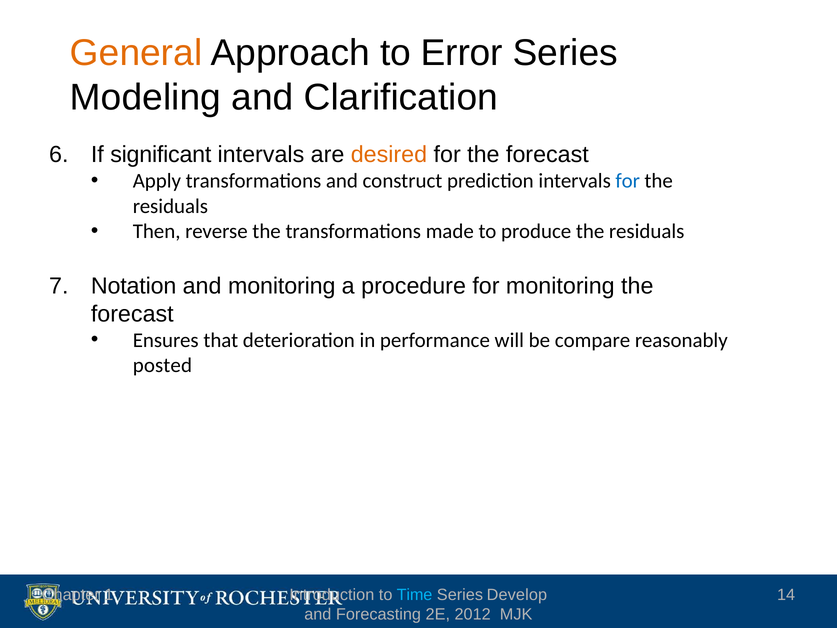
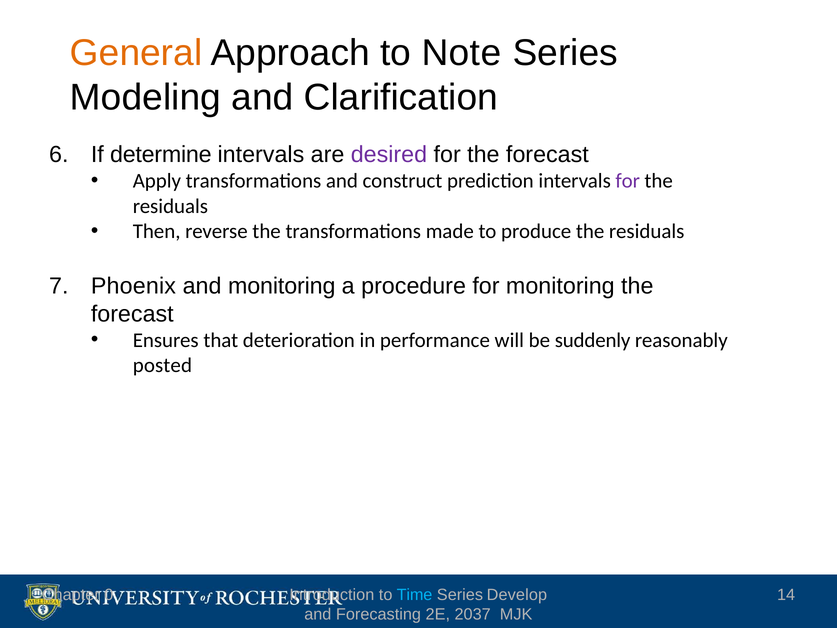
Error: Error -> Note (461, 53)
significant: significant -> determine (161, 155)
desired colour: orange -> purple (389, 155)
for colour: blue -> purple (628, 181)
Notation: Notation -> Phoenix (133, 286)
compare: compare -> suddenly (593, 340)
1: 1 -> 0 (109, 595)
2012: 2012 -> 2037 (473, 614)
